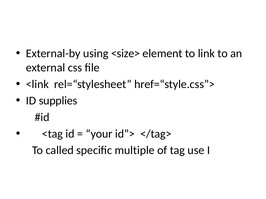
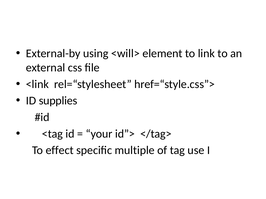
<size>: <size> -> <will> (125, 54)
called: called -> effect (60, 151)
